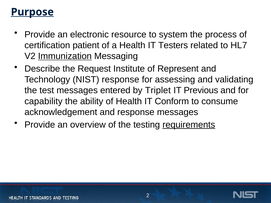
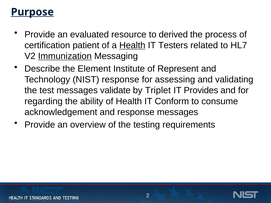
electronic: electronic -> evaluated (89, 35)
system: system -> derived (173, 35)
Health underline: none -> present (132, 45)
Request: Request -> Element (94, 69)
entered: entered -> validate (115, 91)
Previous: Previous -> Provides (201, 91)
capability: capability -> regarding (44, 101)
requirements underline: present -> none (189, 125)
